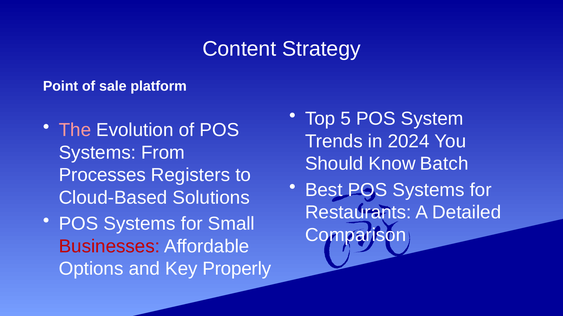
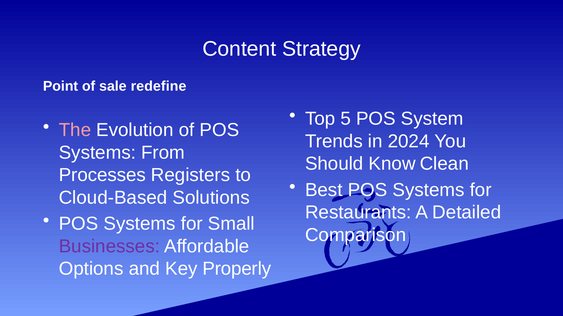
platform: platform -> redefine (159, 86)
Batch: Batch -> Clean (444, 164)
Businesses colour: red -> purple (109, 247)
